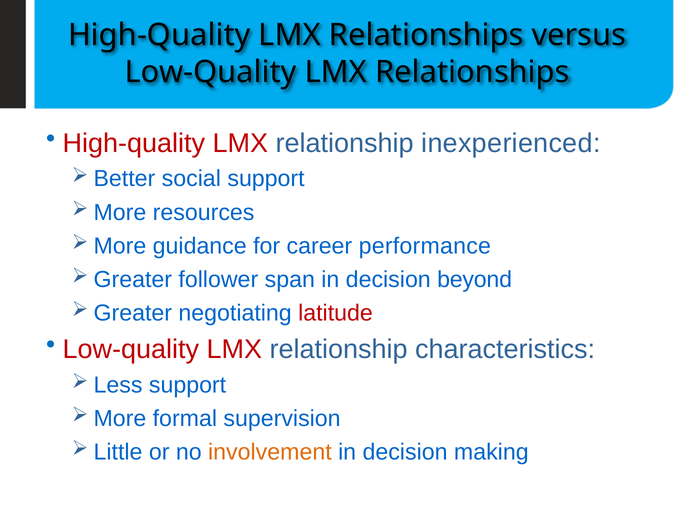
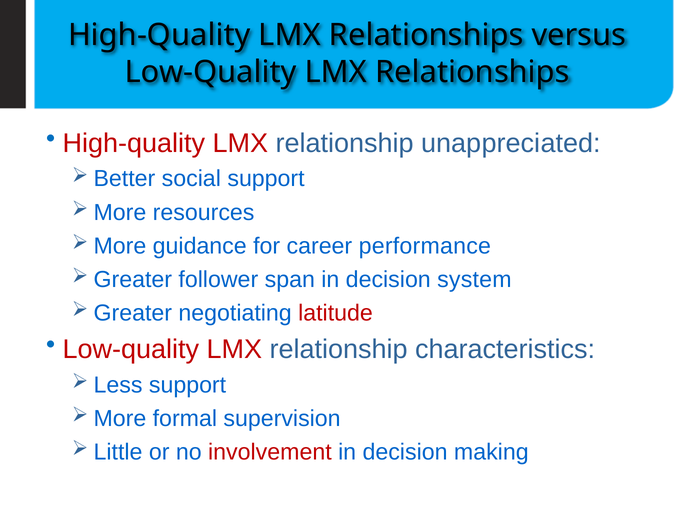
inexperienced: inexperienced -> unappreciated (511, 143)
beyond: beyond -> system (474, 280)
involvement colour: orange -> red (270, 452)
